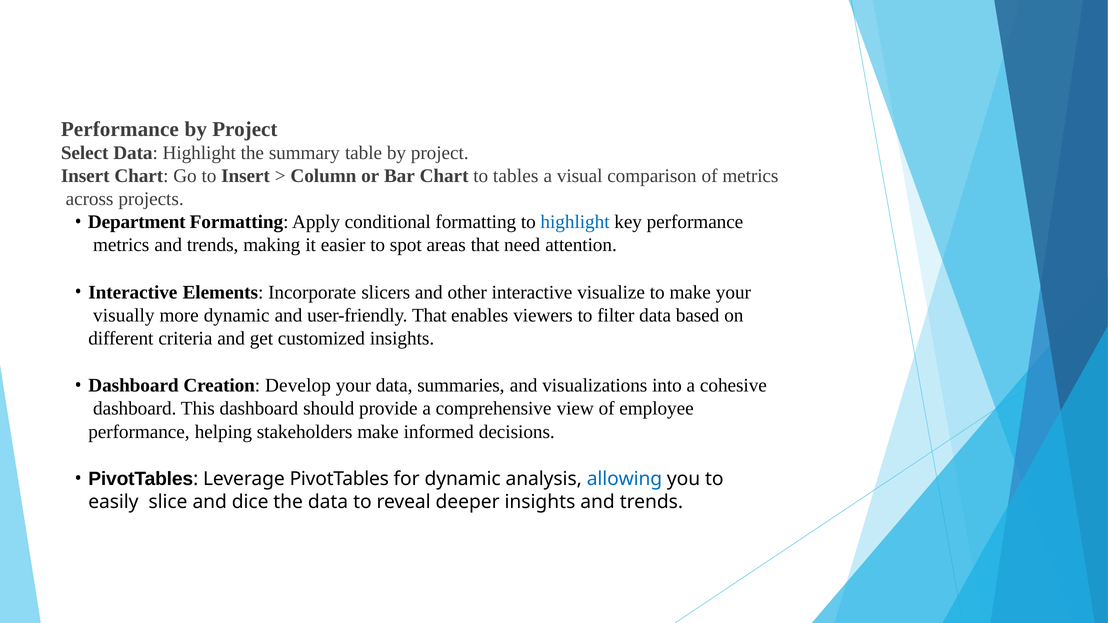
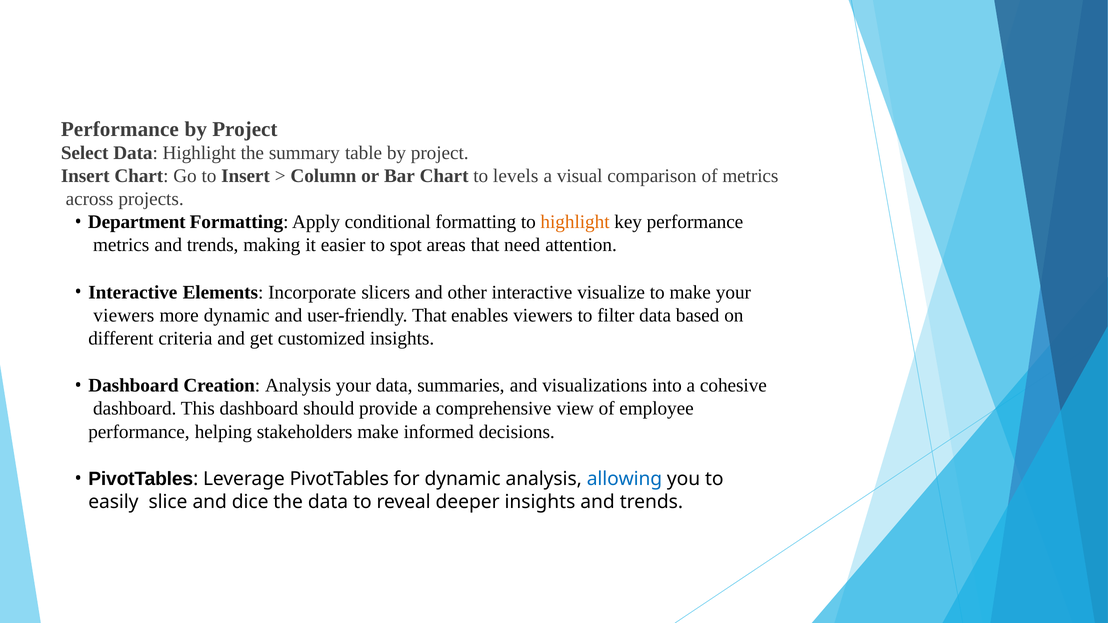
tables: tables -> levels (516, 176)
highlight colour: blue -> orange (575, 222)
visually: visually -> viewers (124, 315)
Creation Develop: Develop -> Analysis (298, 386)
